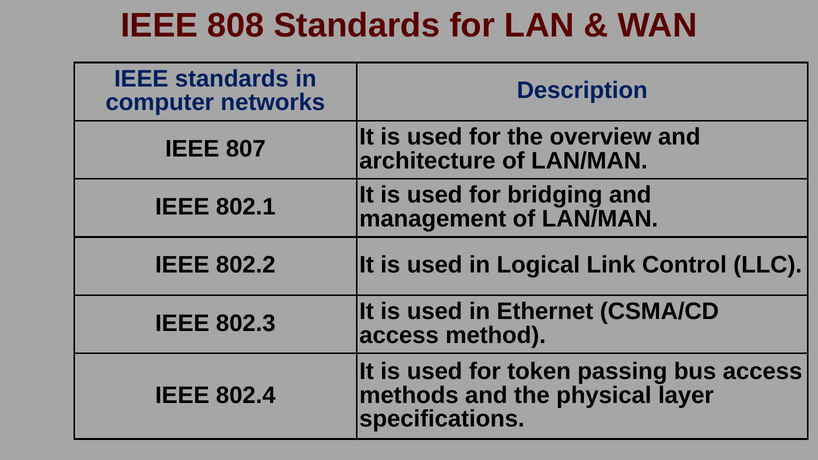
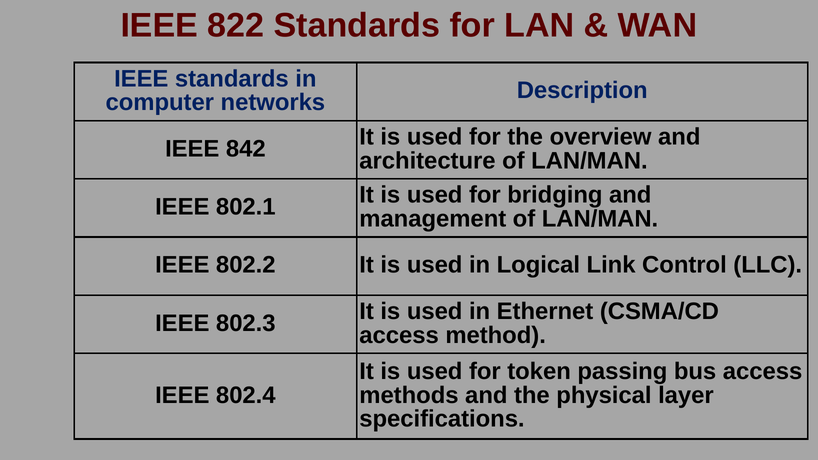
808: 808 -> 822 (236, 26)
807: 807 -> 842 (246, 149)
